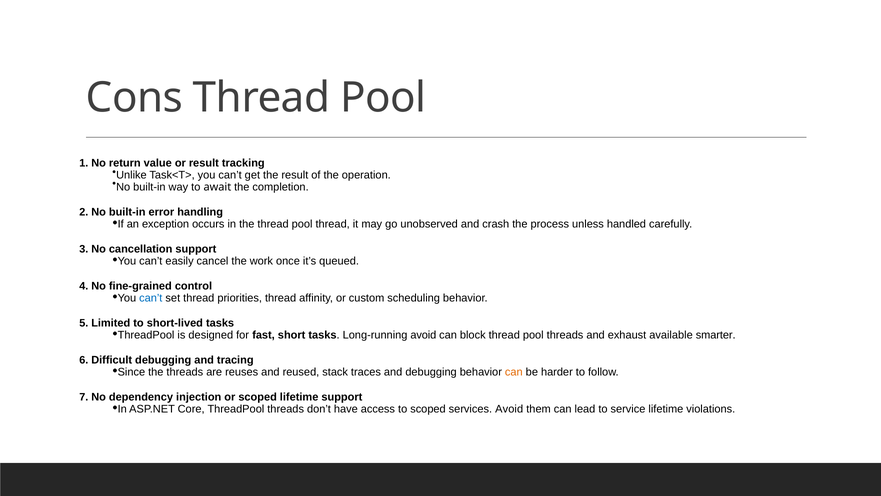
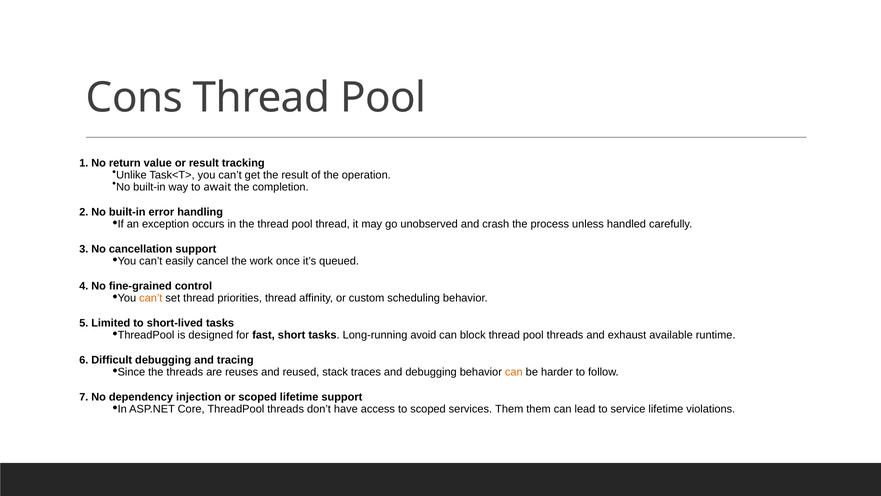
can’t colour: blue -> orange (151, 298)
smarter: smarter -> runtime (716, 335)
services Avoid: Avoid -> Them (509, 409)
